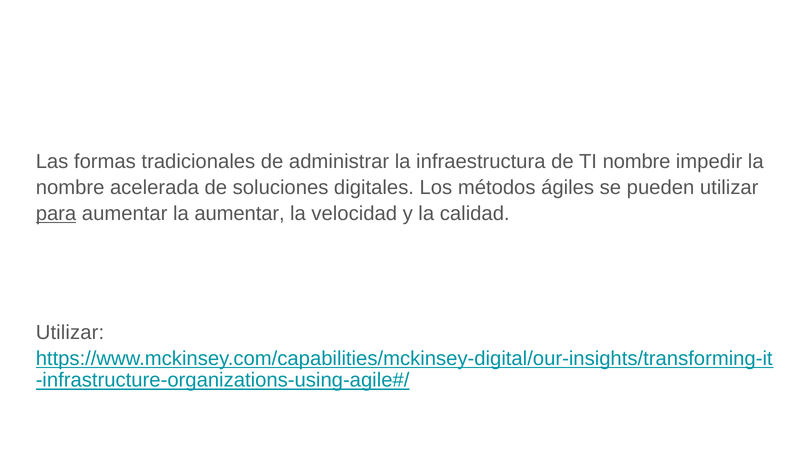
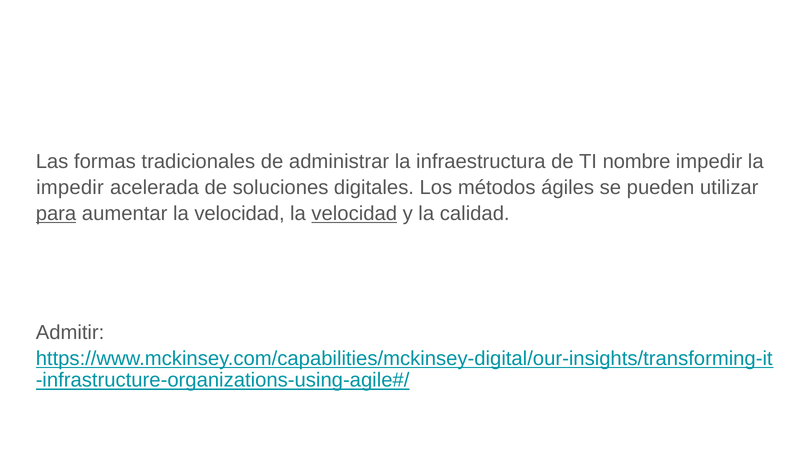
nombre: nombre -> impedir (70, 188)
aumentar la aumentar: aumentar -> velocidad (240, 214)
velocidad underline: none -> present (354, 214)
Utilizar: Utilizar -> Admitir (70, 333)
